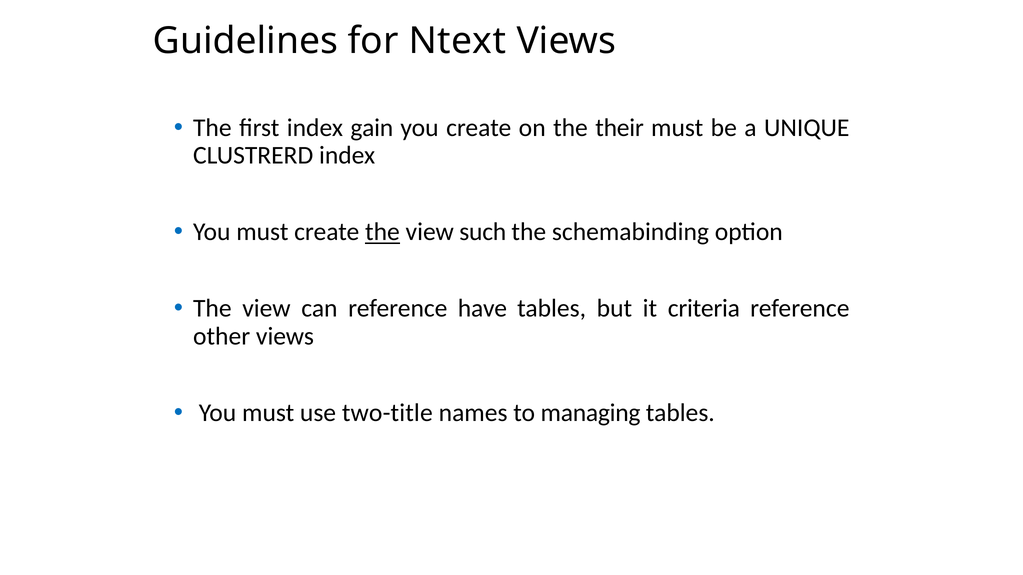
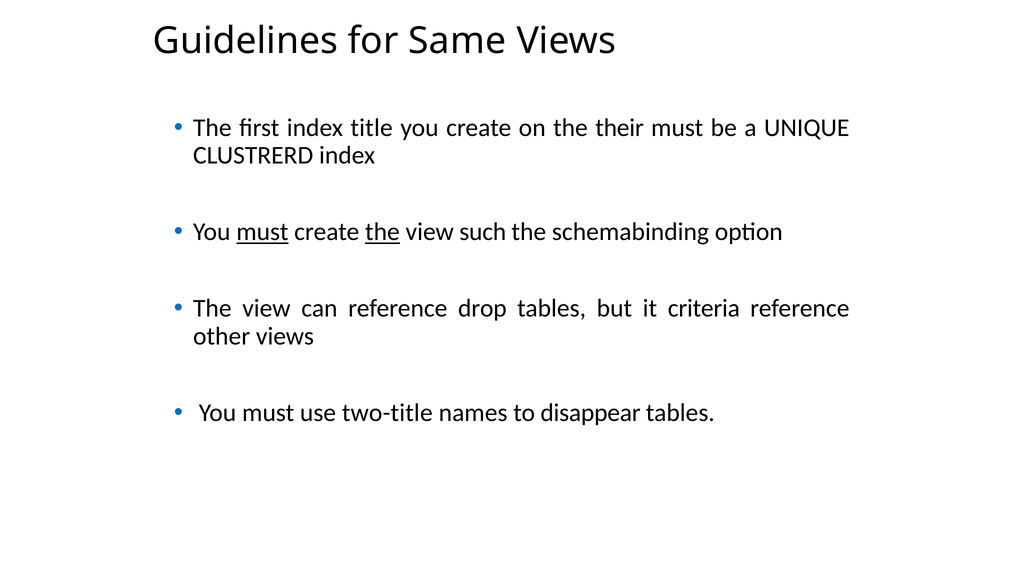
Ntext: Ntext -> Same (457, 41)
gain: gain -> title (372, 128)
must underline: none -> present (262, 232)
have: have -> drop (482, 309)
managing: managing -> disappear (591, 413)
